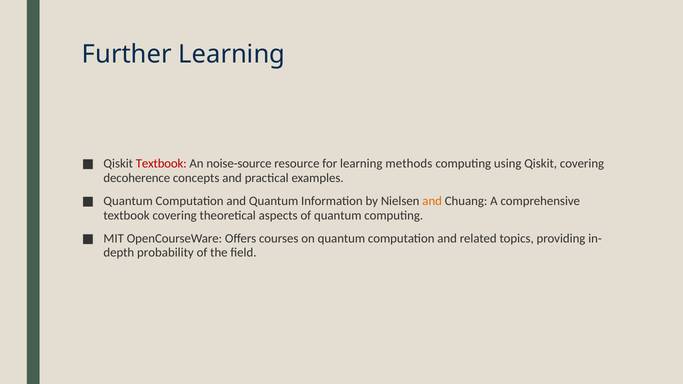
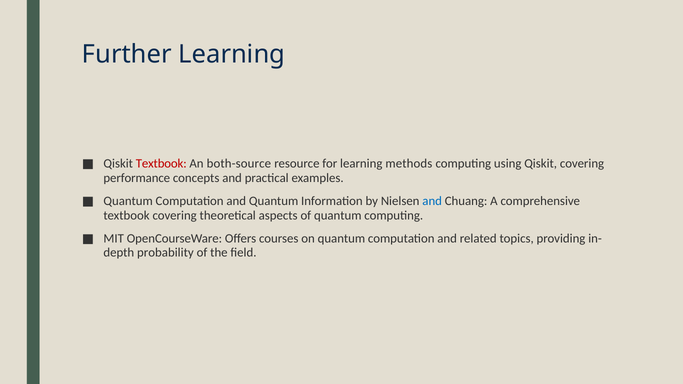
noise-source: noise-source -> both-source (239, 164)
decoherence: decoherence -> performance (137, 178)
and colour: orange -> blue (432, 201)
